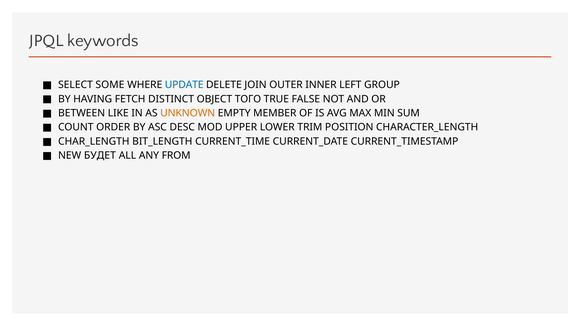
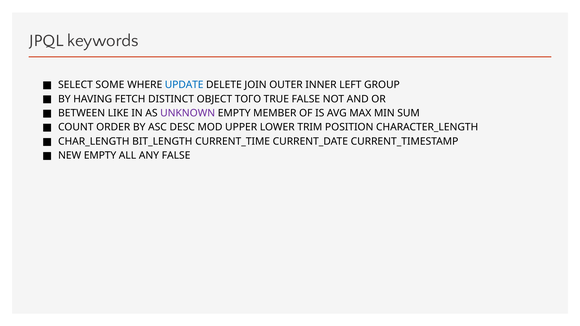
UNKNOWN colour: orange -> purple (188, 113)
NEW БУДЕТ: БУДЕТ -> EMPTY (100, 156)
ANY FROM: FROM -> FALSE (176, 156)
